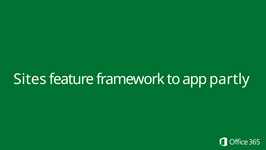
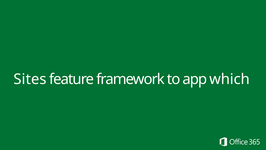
partly: partly -> which (230, 79)
